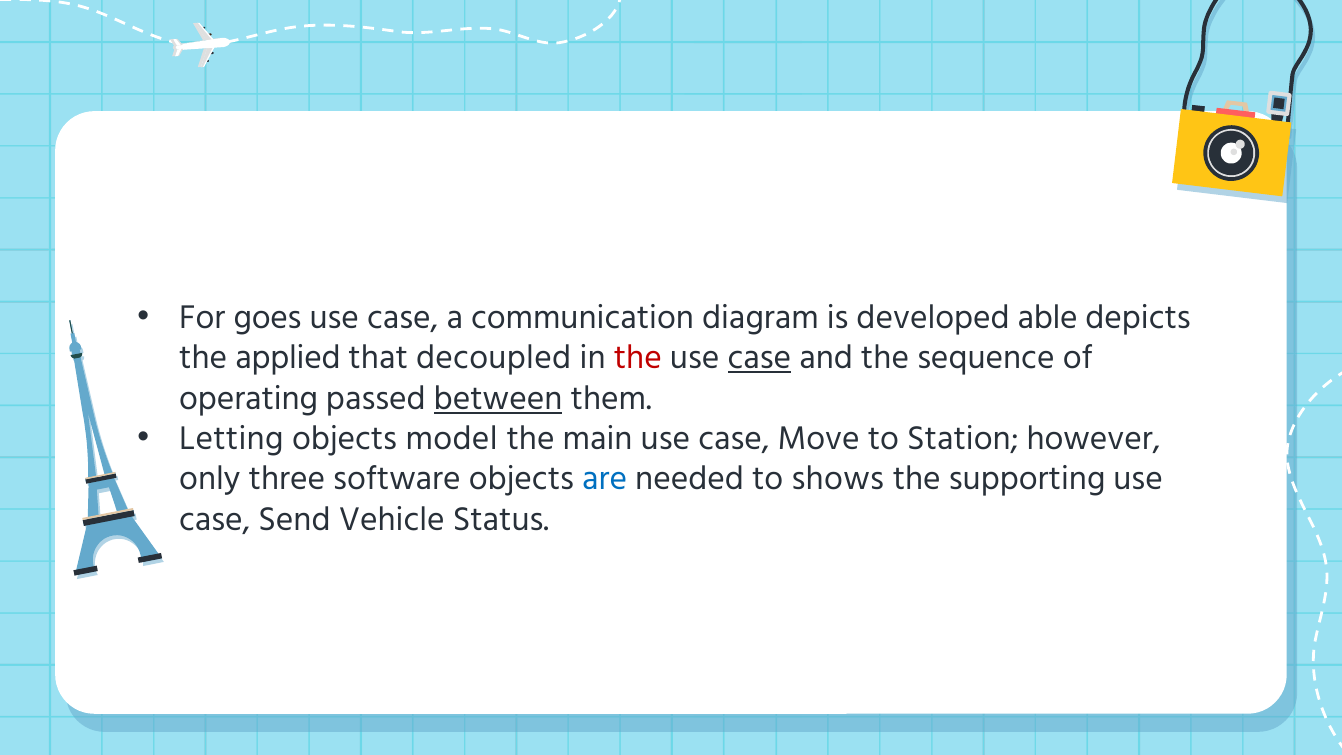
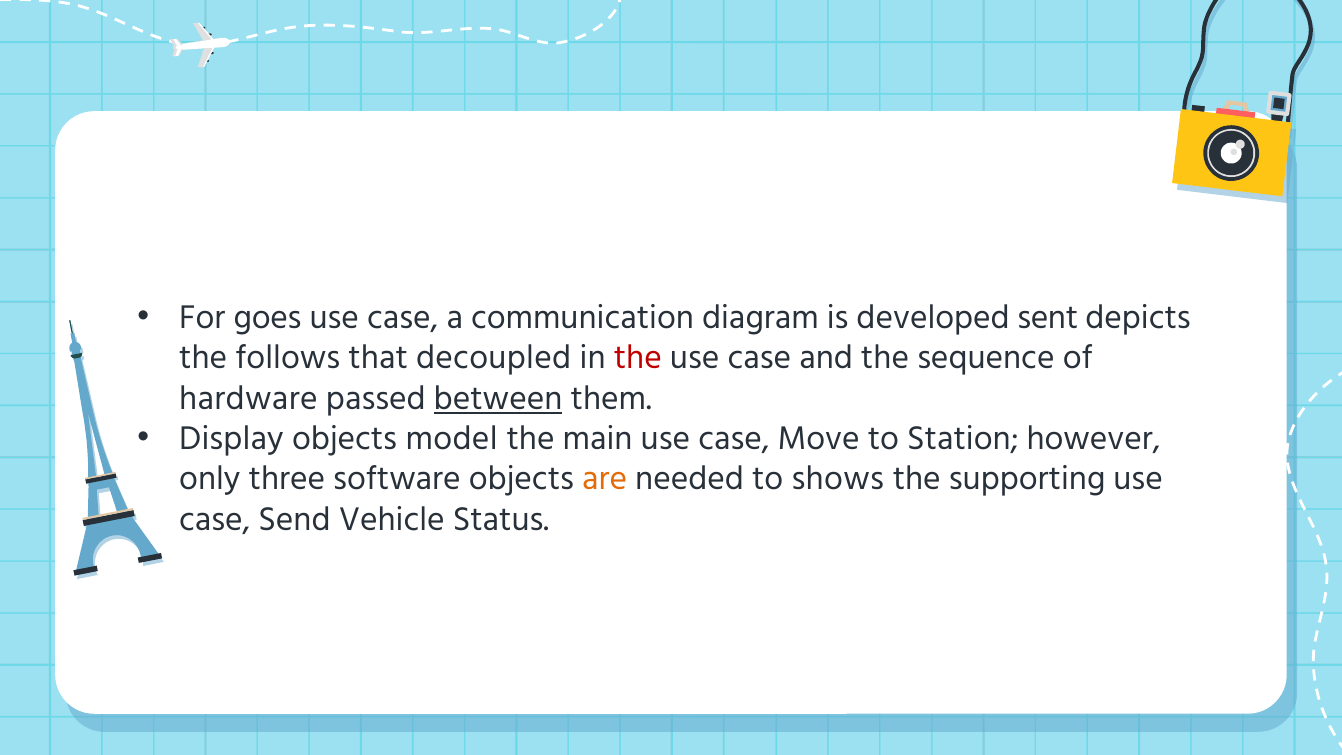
able: able -> sent (1048, 318)
applied: applied -> follows (288, 358)
case underline: present -> none (759, 358)
operating: operating -> hardware (248, 398)
Letting: Letting -> Display (231, 438)
are colour: blue -> orange (605, 479)
